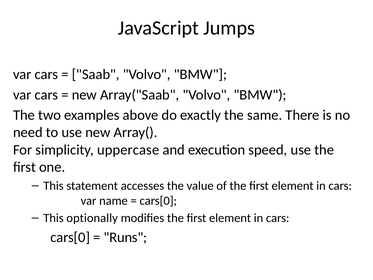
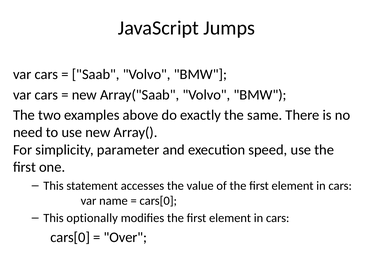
uppercase: uppercase -> parameter (128, 150)
Runs: Runs -> Over (125, 237)
